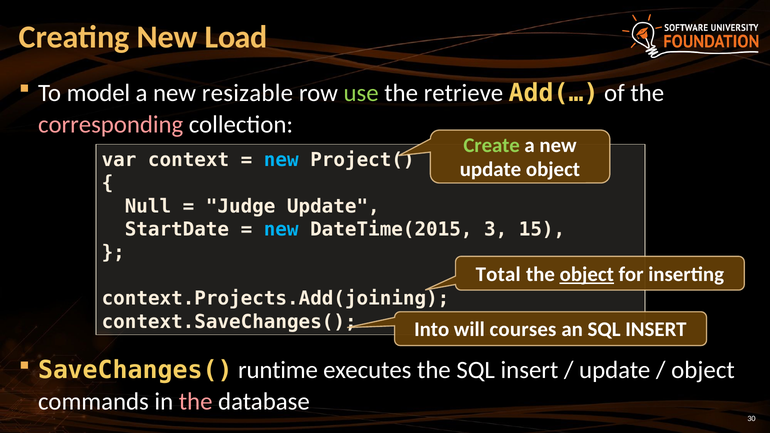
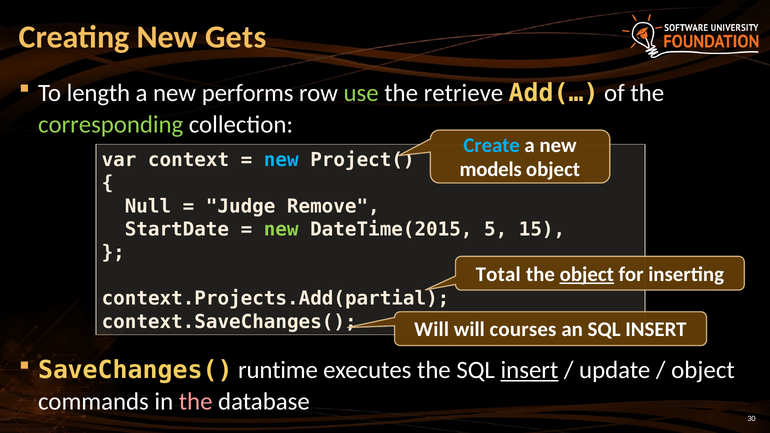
Load: Load -> Gets (236, 37)
model: model -> length (98, 93)
resizable: resizable -> performs (248, 93)
corresponding colour: pink -> light green (111, 124)
Create colour: light green -> light blue (492, 146)
update: update -> models (491, 170)
Judge Update: Update -> Remove (333, 206)
new colour: light blue -> light green (281, 229)
3: 3 -> 5 (496, 229)
context.Projects.Add(joining: context.Projects.Add(joining -> context.Projects.Add(partial (275, 299)
context.SaveChanges( Into: Into -> Will (432, 330)
insert underline: none -> present (529, 370)
